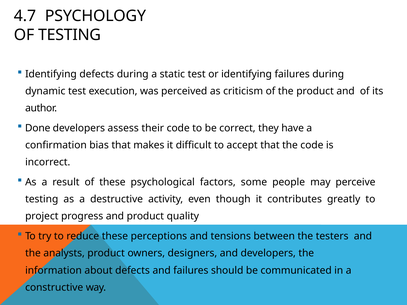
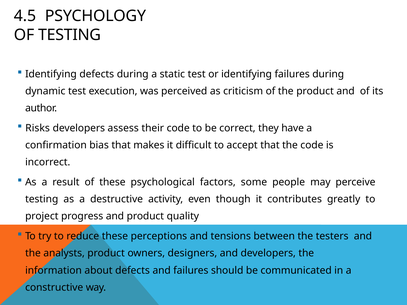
4.7: 4.7 -> 4.5 (25, 16)
Done: Done -> Risks (38, 128)
